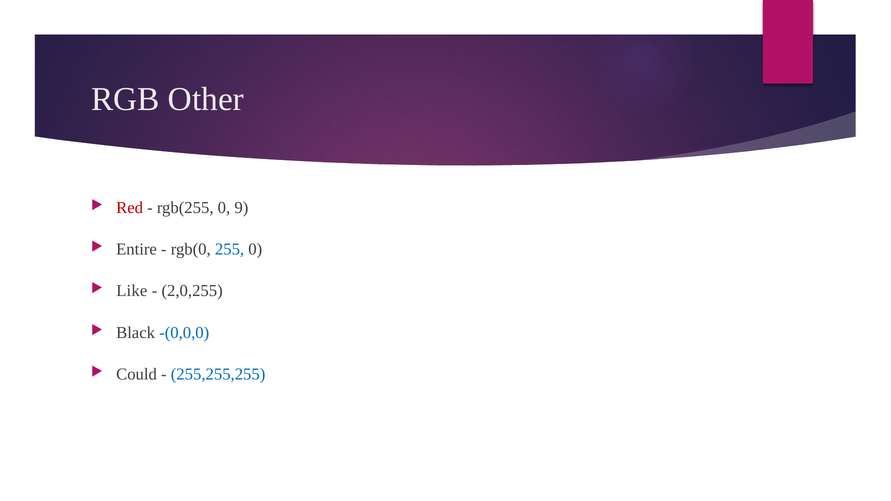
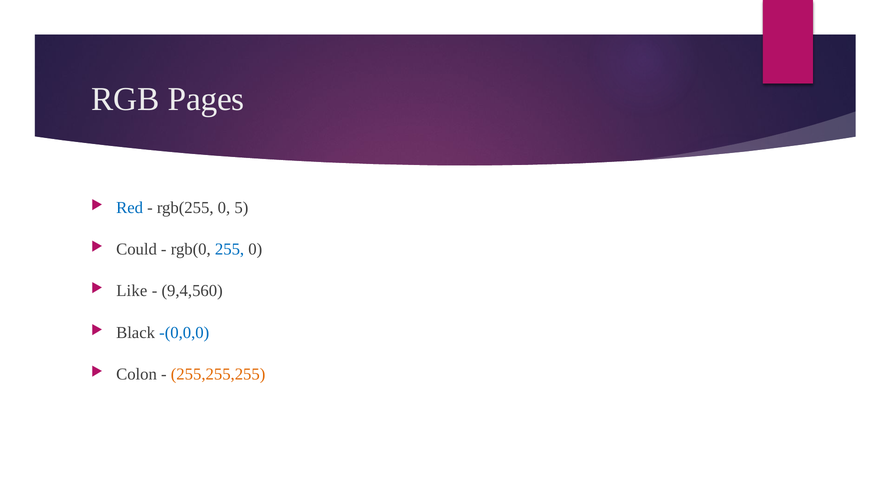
Other: Other -> Pages (206, 99)
Red colour: red -> blue (130, 208)
9: 9 -> 5 (241, 208)
Entire: Entire -> Could (137, 249)
2,0,255: 2,0,255 -> 9,4,560 (192, 291)
Could: Could -> Colon (137, 374)
255,255,255 colour: blue -> orange (218, 374)
